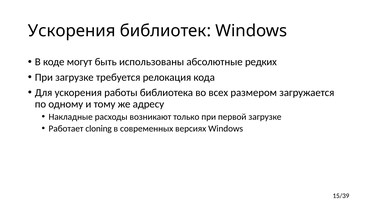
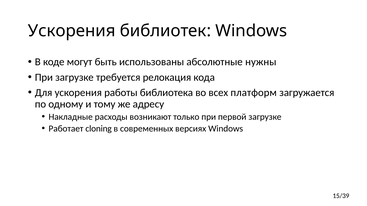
редких: редких -> нужны (261, 62)
размером: размером -> платформ (254, 93)
